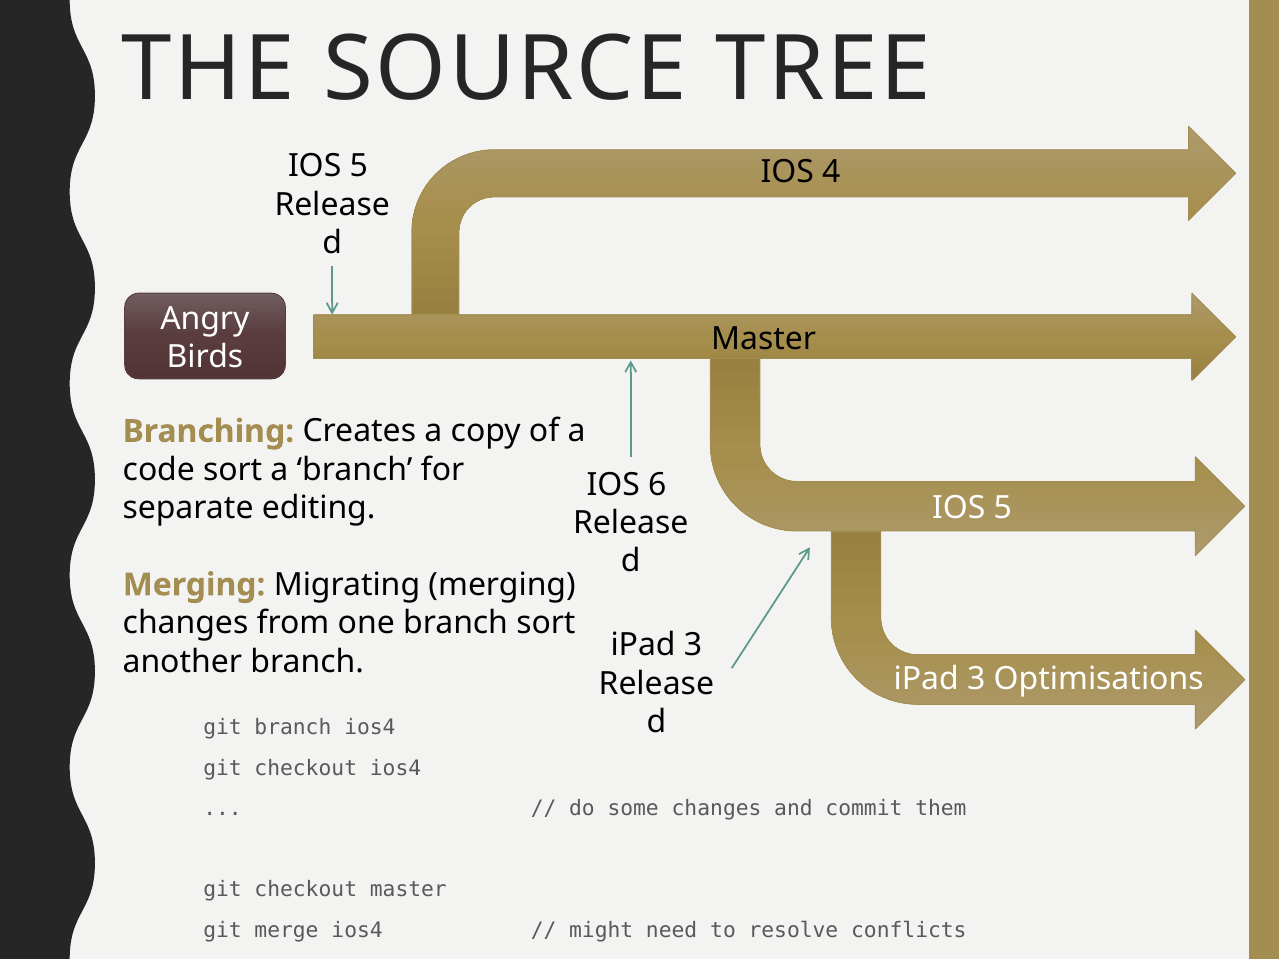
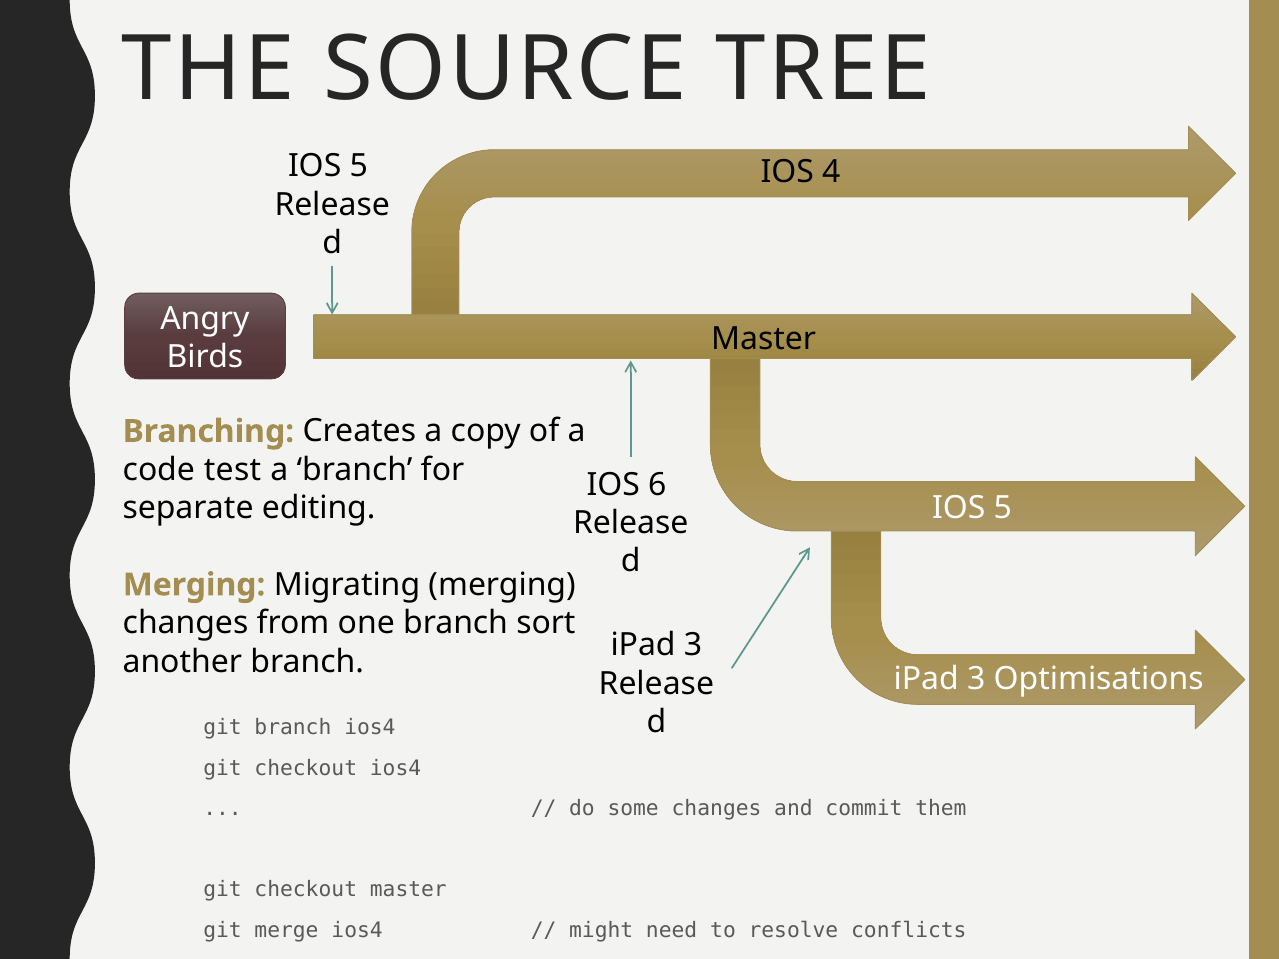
code sort: sort -> test (232, 470)
